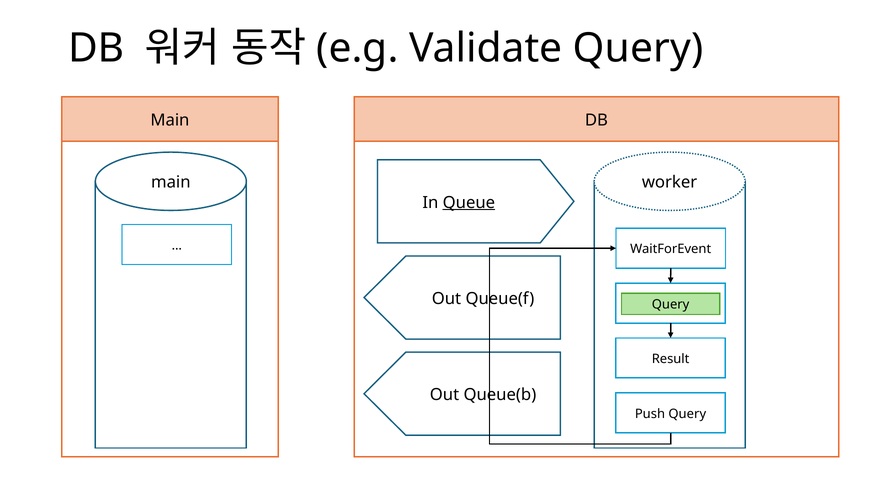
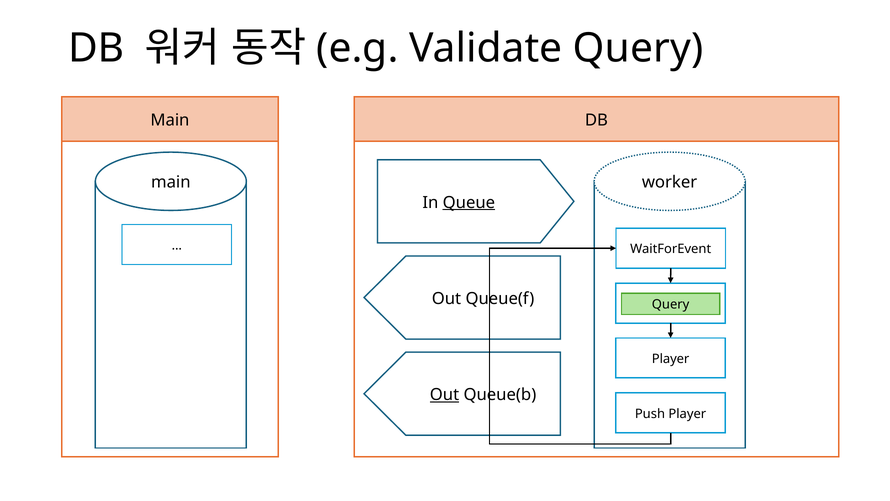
Result: Result -> Player (671, 359)
Out underline: none -> present (445, 395)
Push Query: Query -> Player (687, 413)
